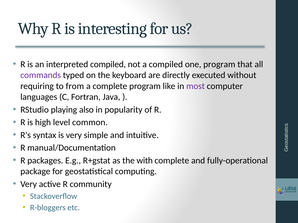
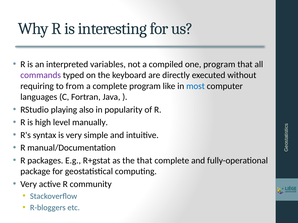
interpreted compiled: compiled -> variables (108, 64)
most colour: purple -> blue (196, 86)
common: common -> manually (90, 123)
the with: with -> that (145, 161)
